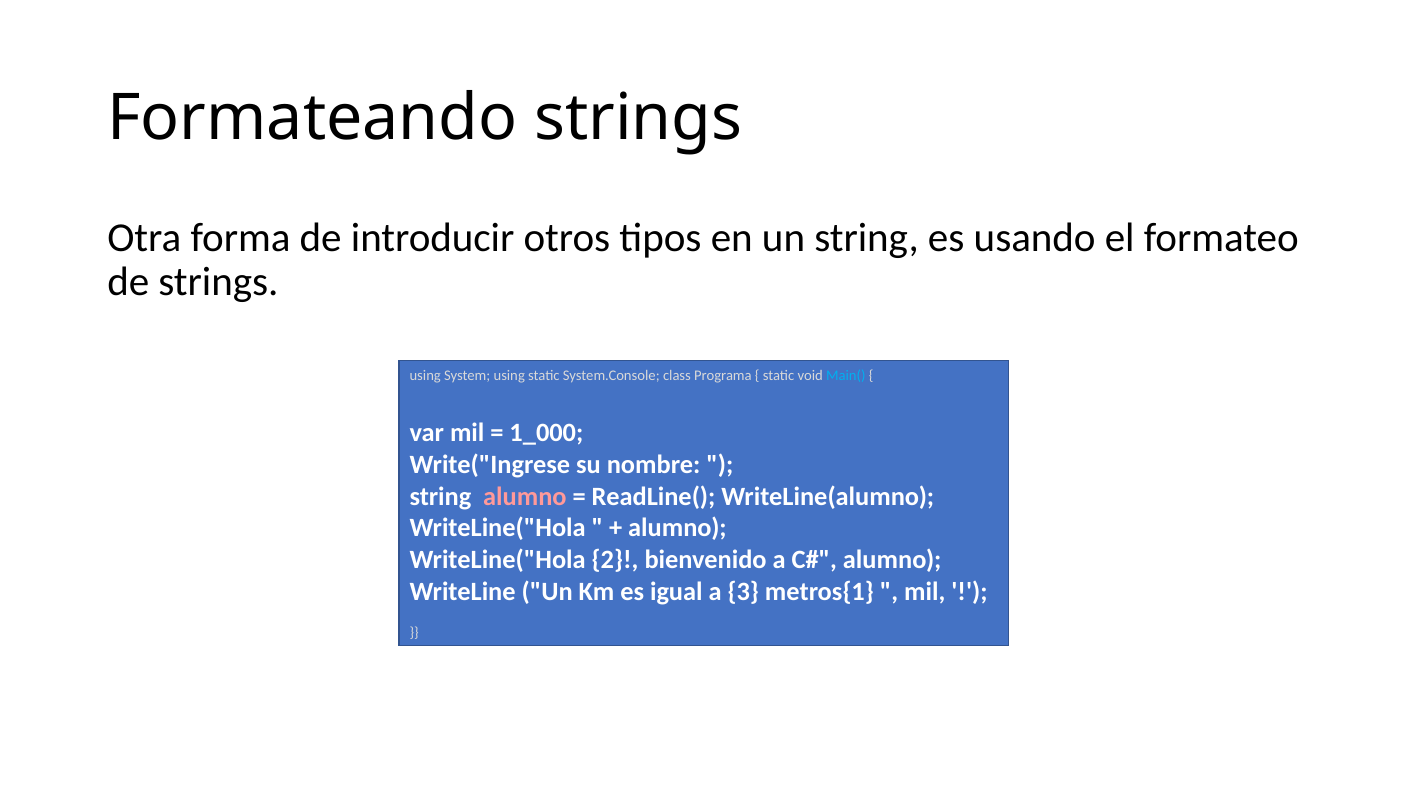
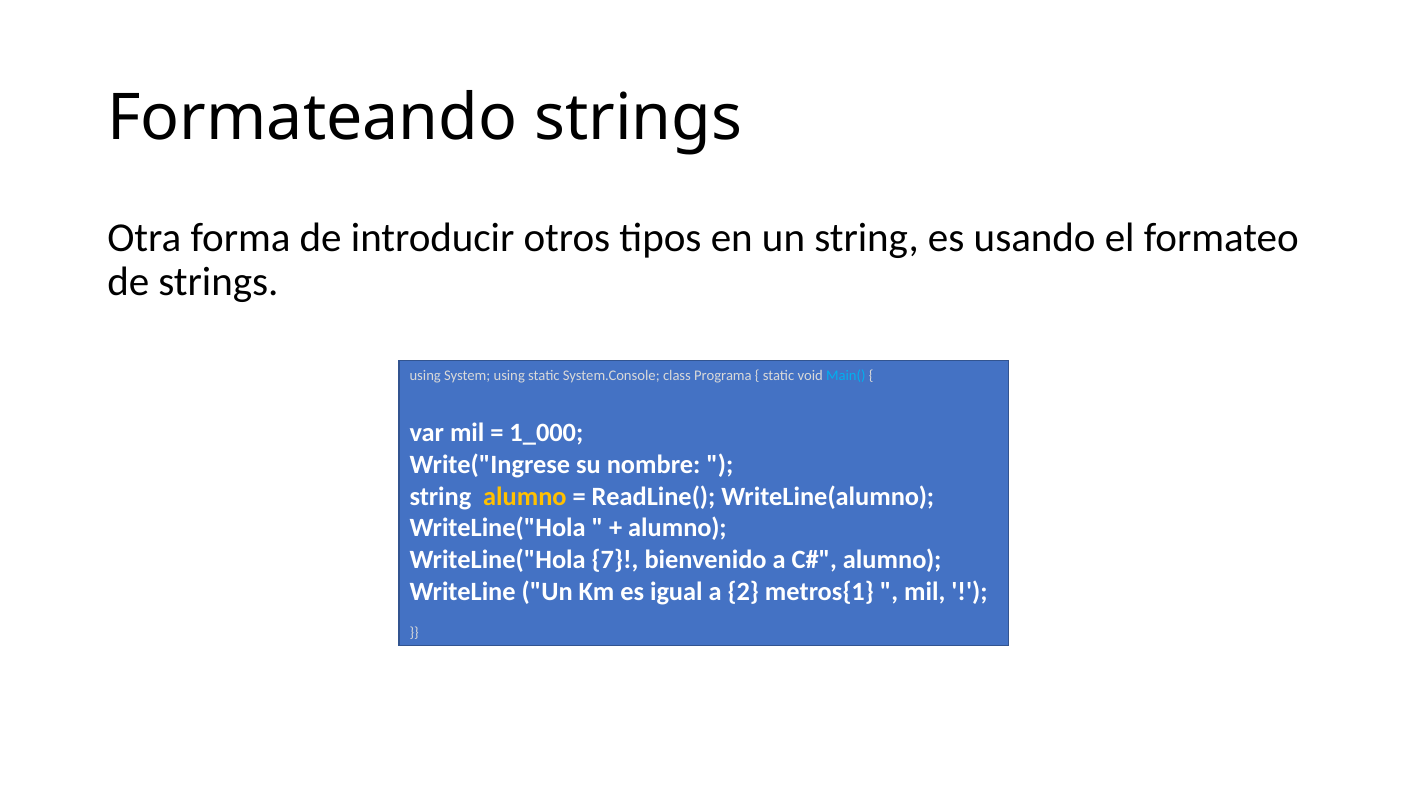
alumno colour: pink -> yellow (525, 496)
2: 2 -> 7 (615, 560)
3: 3 -> 2 (743, 591)
